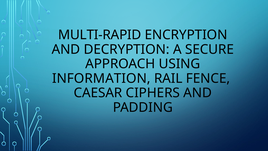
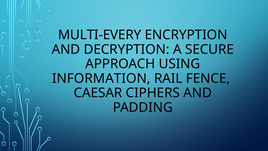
MULTI-RAPID: MULTI-RAPID -> MULTI-EVERY (100, 35)
